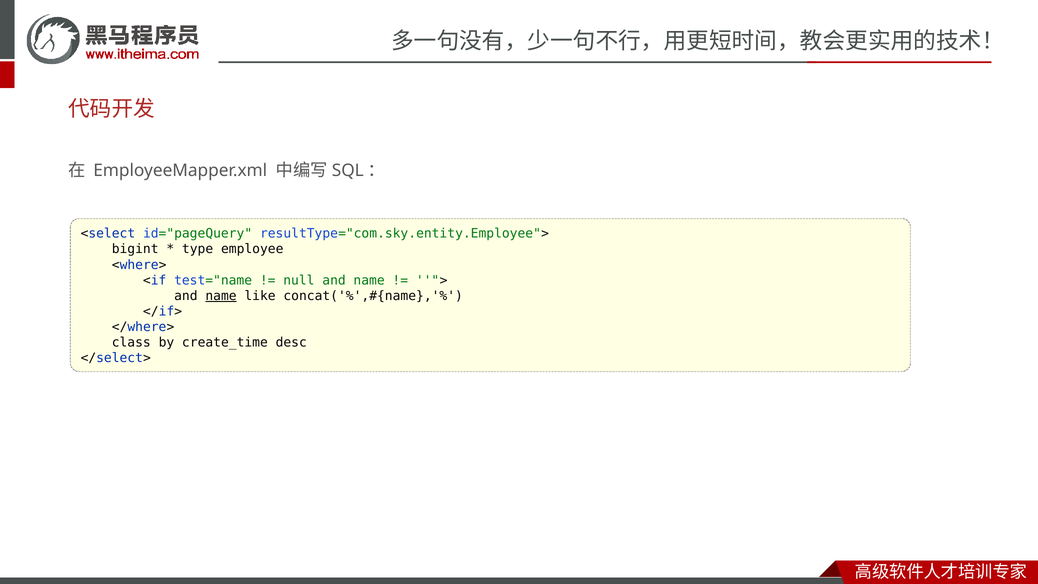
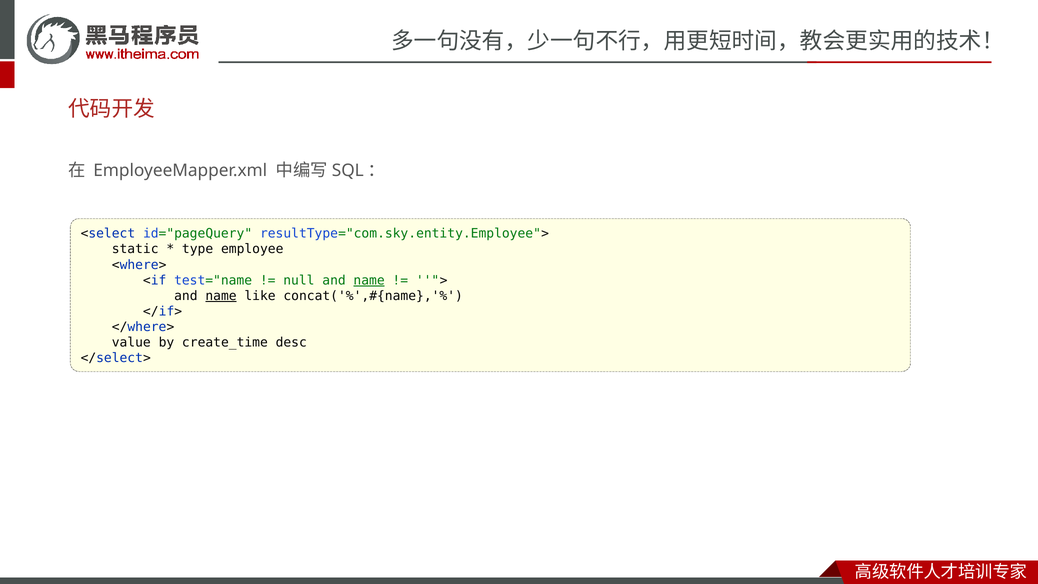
bigint: bigint -> static (135, 249)
name underline: none -> present (369, 280)
class: class -> value (131, 343)
